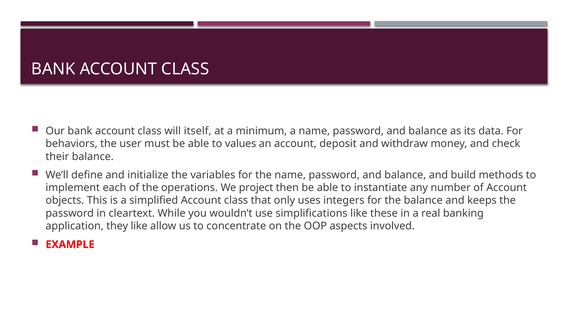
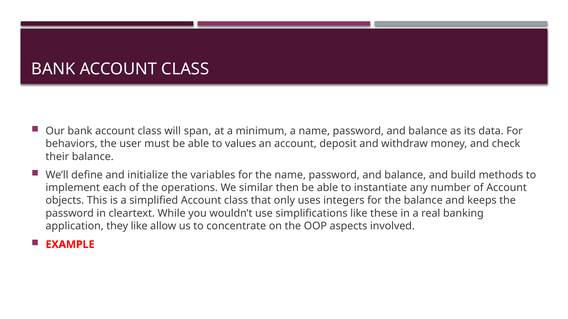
itself: itself -> span (198, 131)
project: project -> similar (256, 188)
